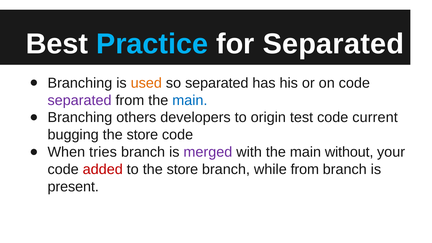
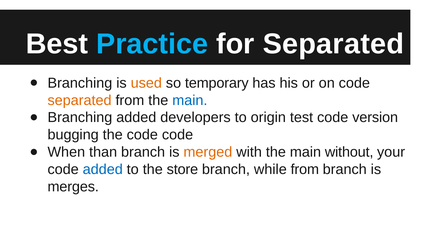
so separated: separated -> temporary (217, 83)
separated colour: purple -> orange (80, 100)
Branching others: others -> added (136, 118)
current: current -> version (375, 118)
bugging the store: store -> code (142, 135)
tries: tries -> than (103, 152)
merged colour: purple -> orange (208, 152)
added colour: red -> blue (103, 169)
present: present -> merges (73, 187)
